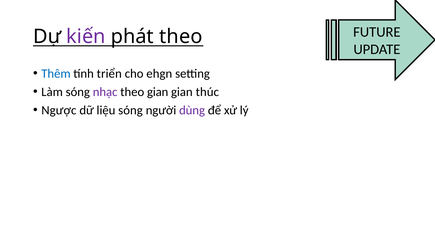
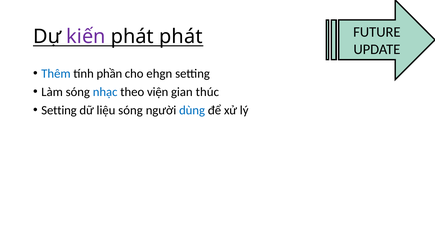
phát theo: theo -> phát (181, 37)
triển: triển -> phần (109, 74)
nhạc colour: purple -> blue (105, 92)
theo gian: gian -> viện (158, 92)
Ngược: Ngược -> Setting (59, 110)
dùng colour: purple -> blue (192, 110)
